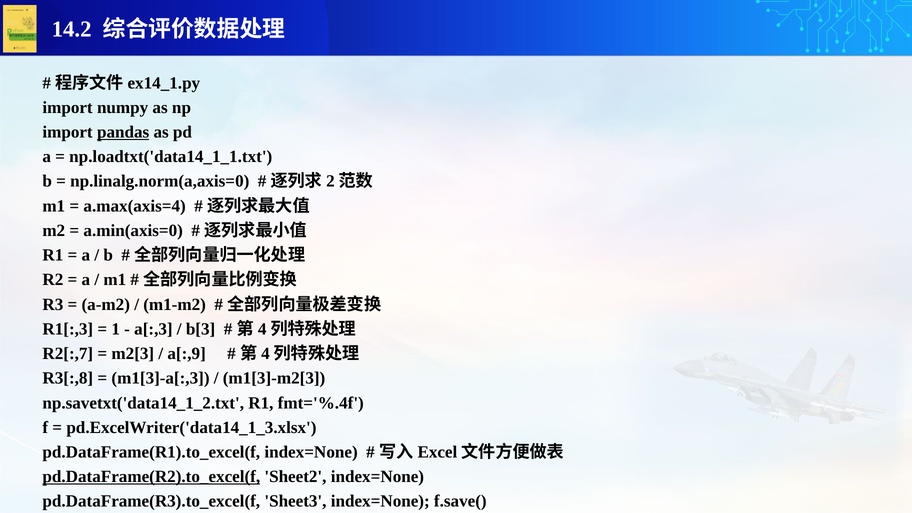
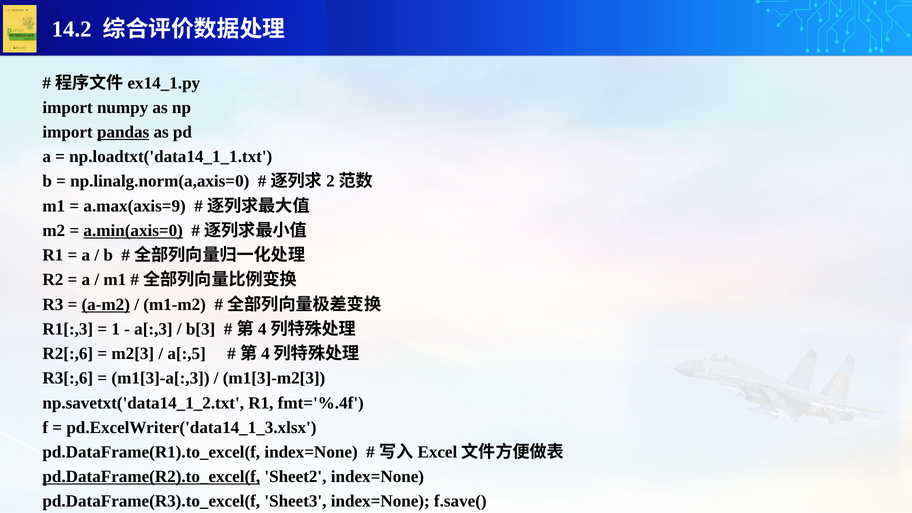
a.max(axis=4: a.max(axis=4 -> a.max(axis=9 (135, 206)
a.min(axis=0 underline: none -> present (133, 231)
a-m2 underline: none -> present (106, 304)
R2[:,7: R2[:,7 -> R2[:,6 (68, 354)
a[:,9: a[:,9 -> a[:,5 (187, 354)
R3[:,8: R3[:,8 -> R3[:,6 (68, 378)
